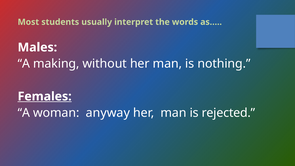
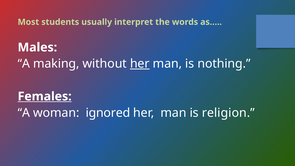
her underline: none -> present (140, 64)
anyway: anyway -> ignored (108, 113)
rejected: rejected -> religion (228, 113)
